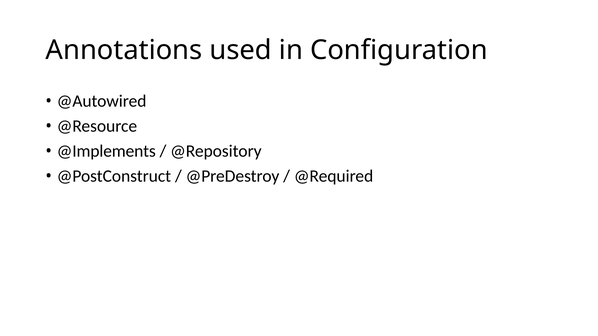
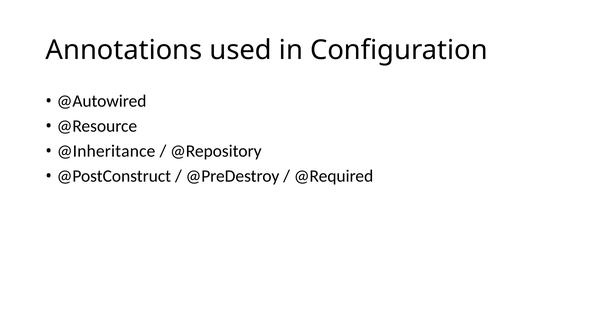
@Implements: @Implements -> @Inheritance (106, 151)
